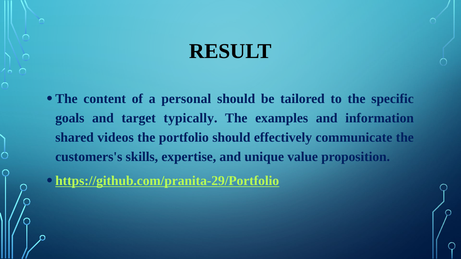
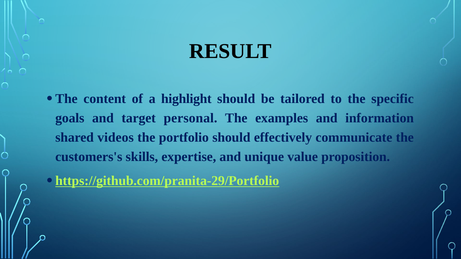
personal: personal -> highlight (186, 99)
typically: typically -> personal (190, 118)
